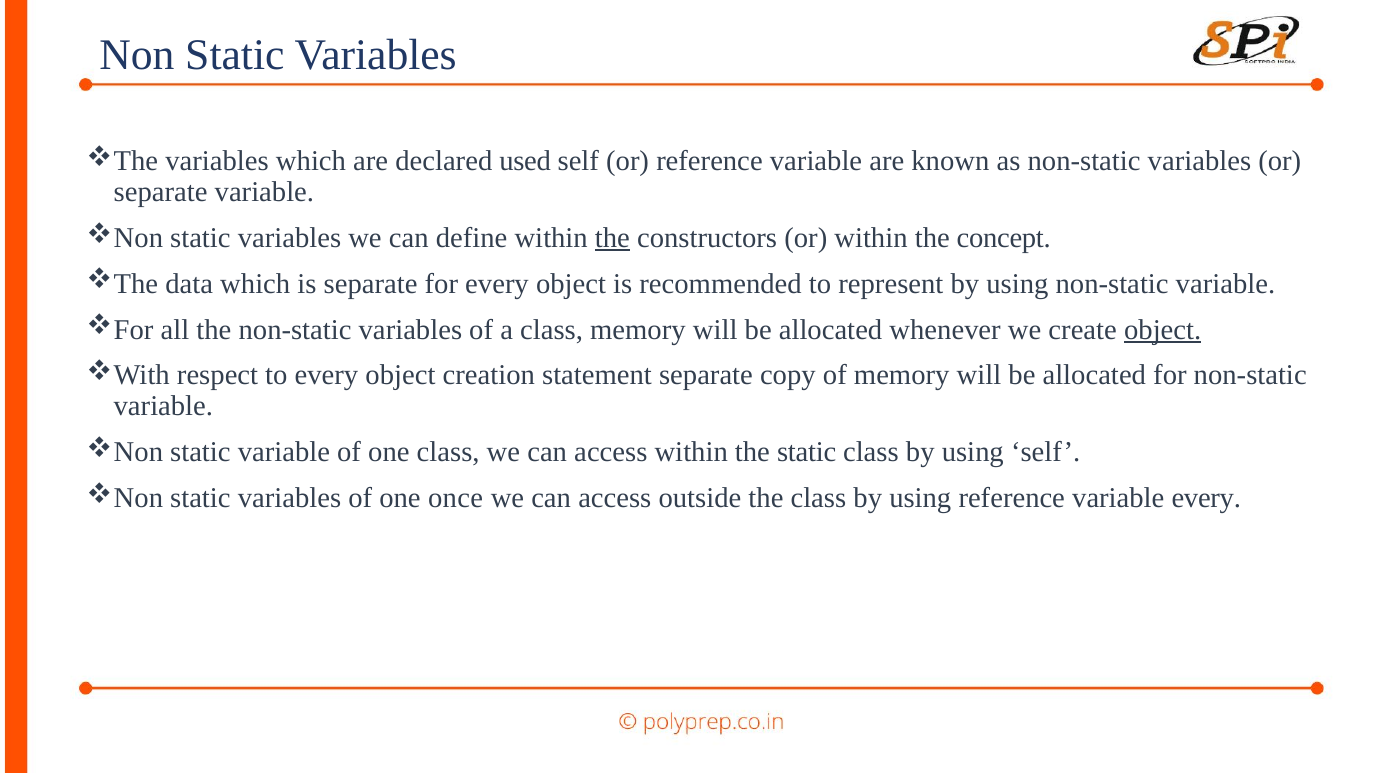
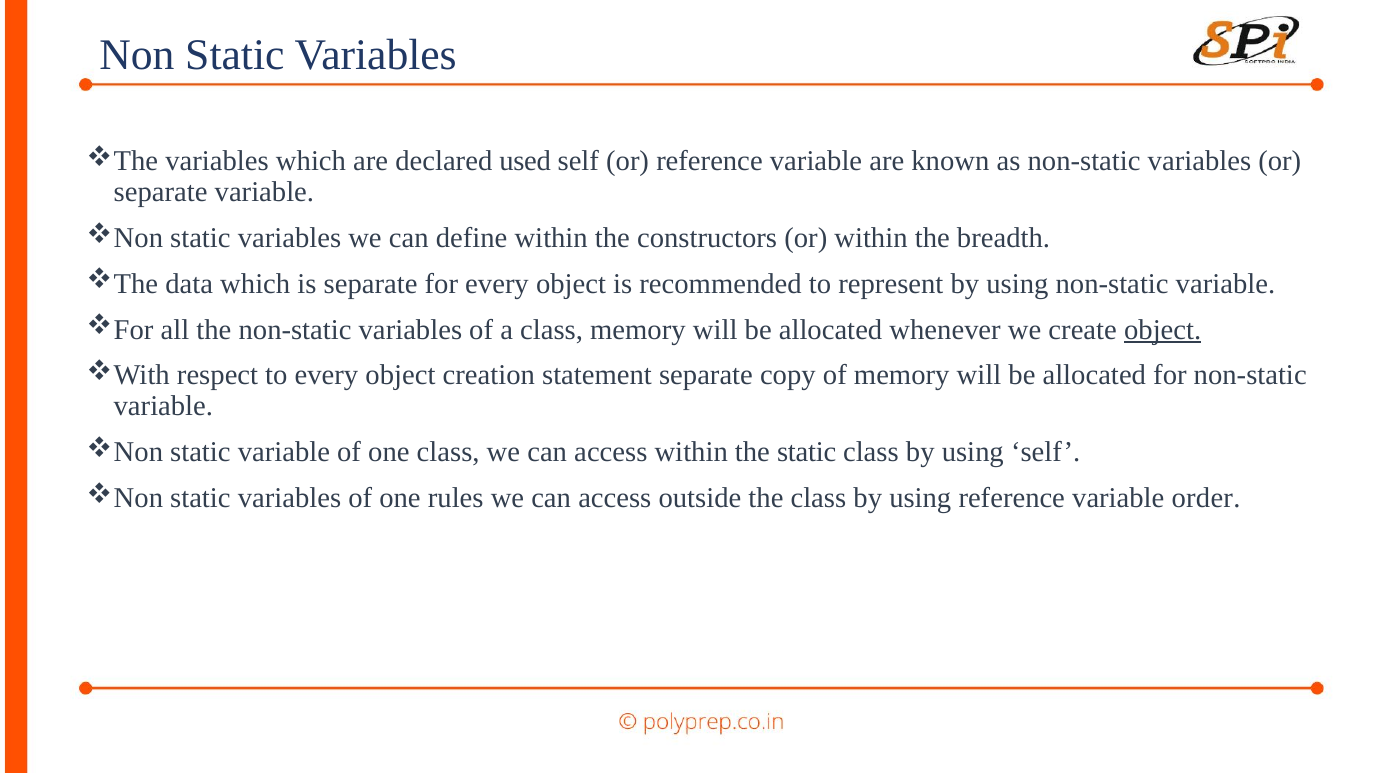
the underline: present -> none (612, 238)
concept: concept -> breadth (1004, 238)
once: once -> rules (456, 498)
variable every: every -> order (1206, 498)
